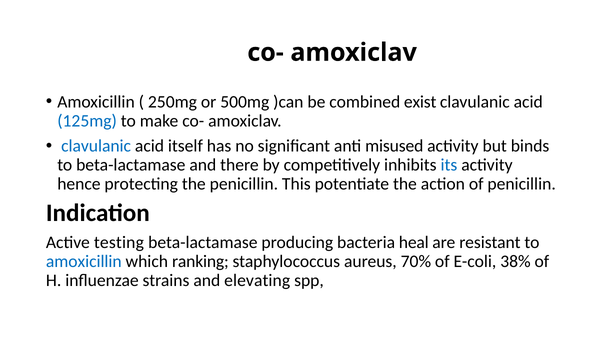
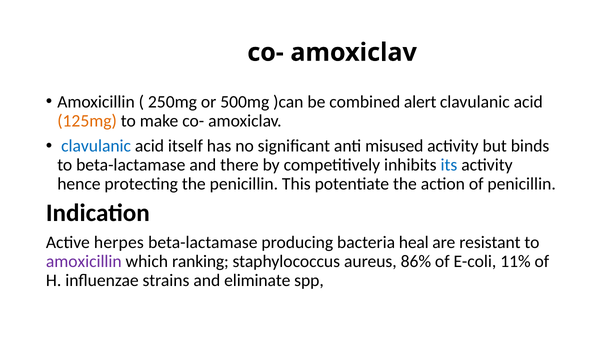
exist: exist -> alert (420, 102)
125mg colour: blue -> orange (87, 121)
testing: testing -> herpes (119, 243)
amoxicillin colour: blue -> purple (84, 262)
70%: 70% -> 86% (416, 262)
38%: 38% -> 11% (515, 262)
elevating: elevating -> eliminate (257, 281)
